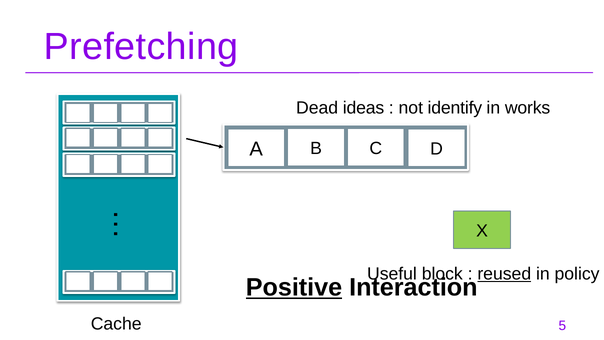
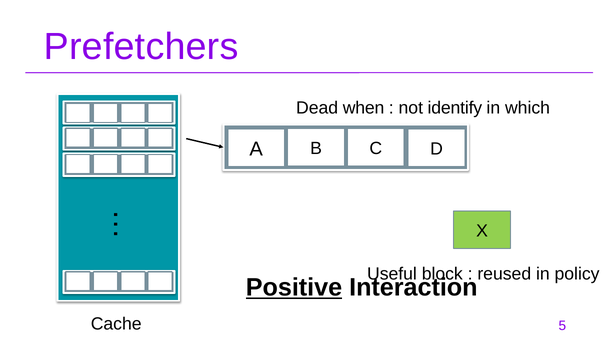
Prefetching: Prefetching -> Prefetchers (141, 47)
ideas: ideas -> when (364, 108)
works: works -> which (528, 108)
reused underline: present -> none (504, 274)
